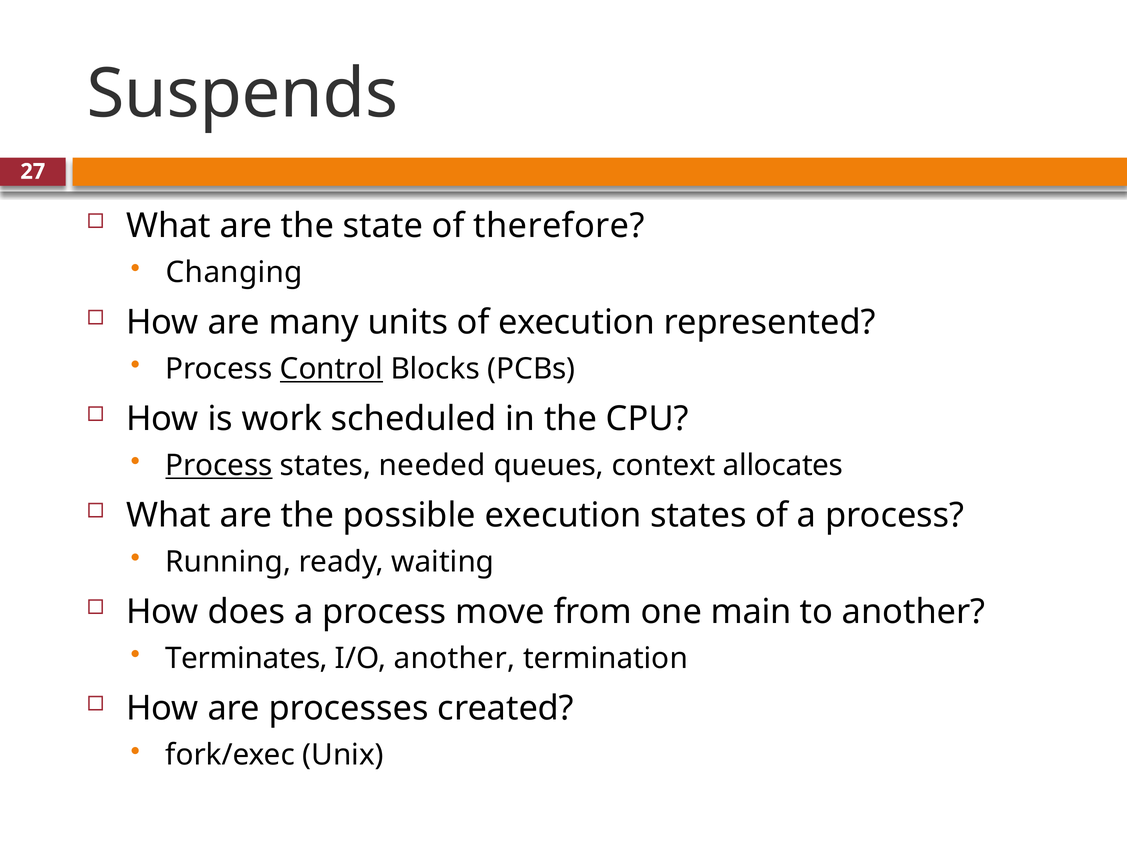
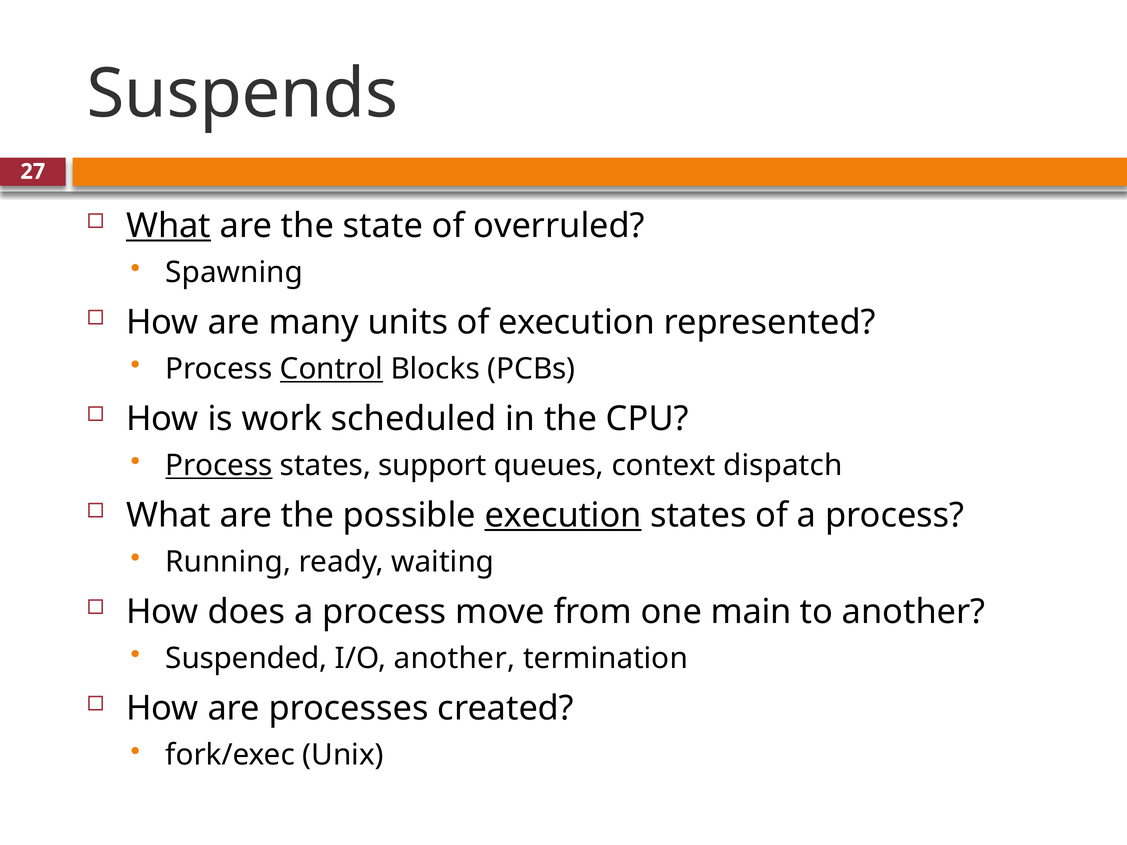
What underline: none -> present (168, 226)
therefore: therefore -> overruled (559, 226)
Changing: Changing -> Spawning (234, 273)
needed: needed -> support (432, 466)
allocates: allocates -> dispatch (783, 466)
execution underline: none -> present (563, 515)
Terminates: Terminates -> Suspended (246, 659)
